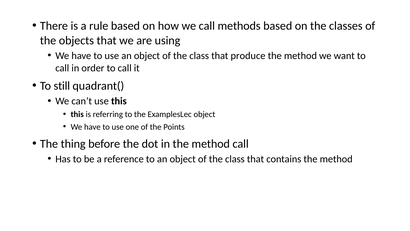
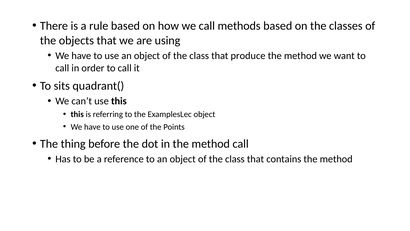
still: still -> sits (62, 86)
